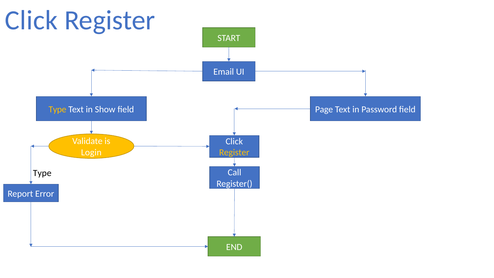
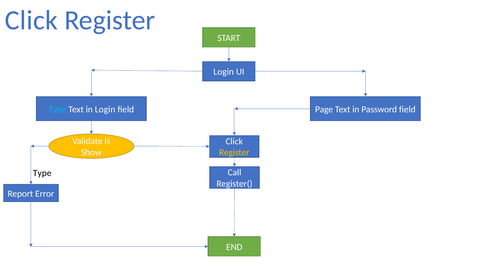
Email: Email -> Login (224, 72)
Type colour: yellow -> light blue (57, 109)
in Show: Show -> Login (105, 109)
Login: Login -> Show (91, 152)
